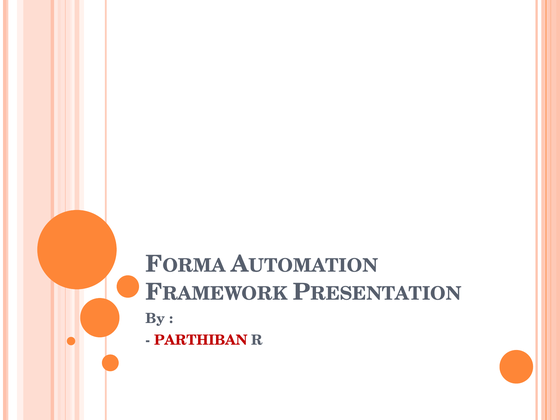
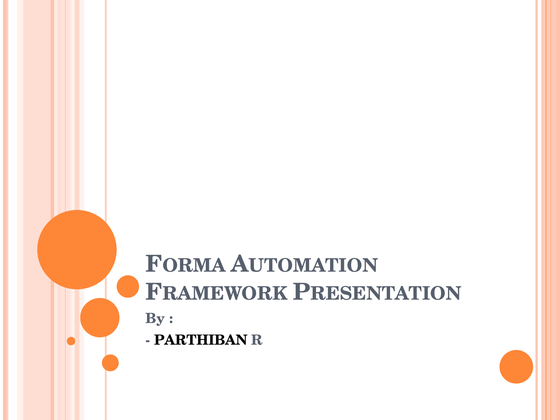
PARTHIBAN colour: red -> black (201, 340)
